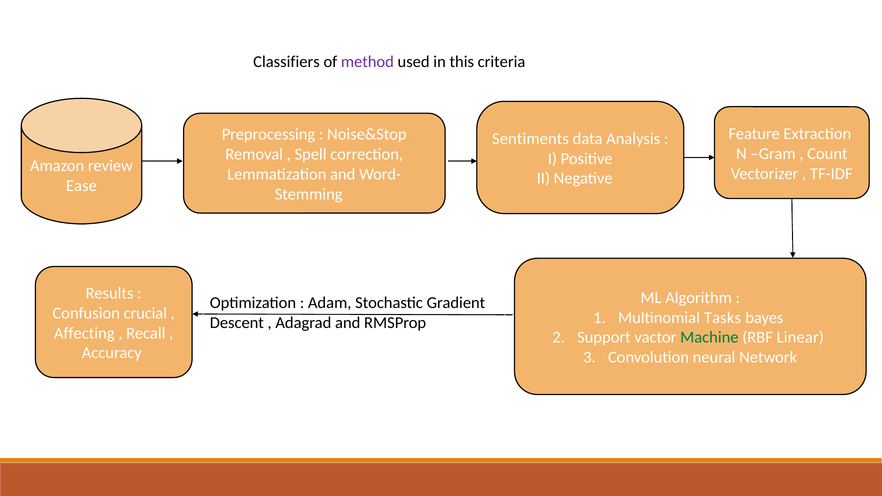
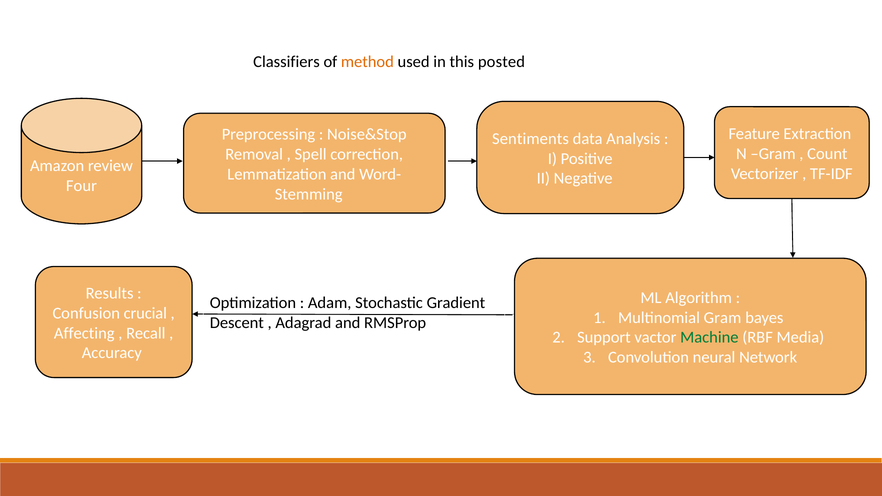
method colour: purple -> orange (367, 62)
criteria: criteria -> posted (501, 62)
Ease: Ease -> Four (81, 186)
Multinomial Tasks: Tasks -> Gram (722, 318)
Linear: Linear -> Media (800, 338)
